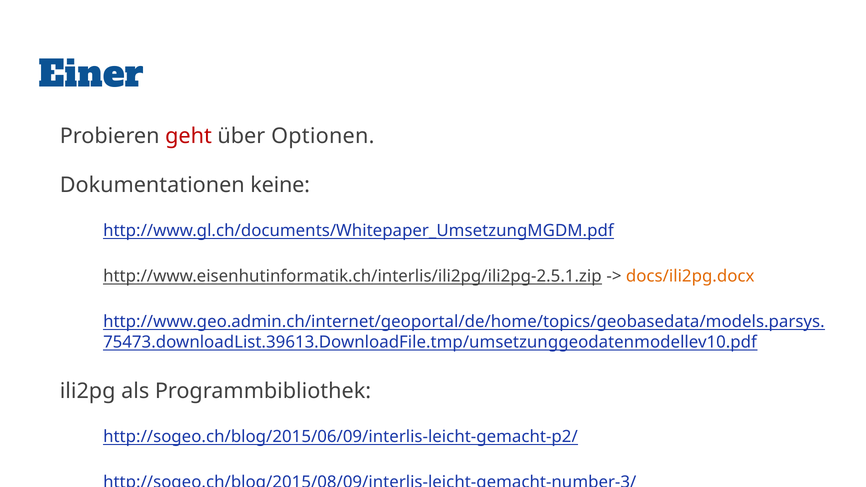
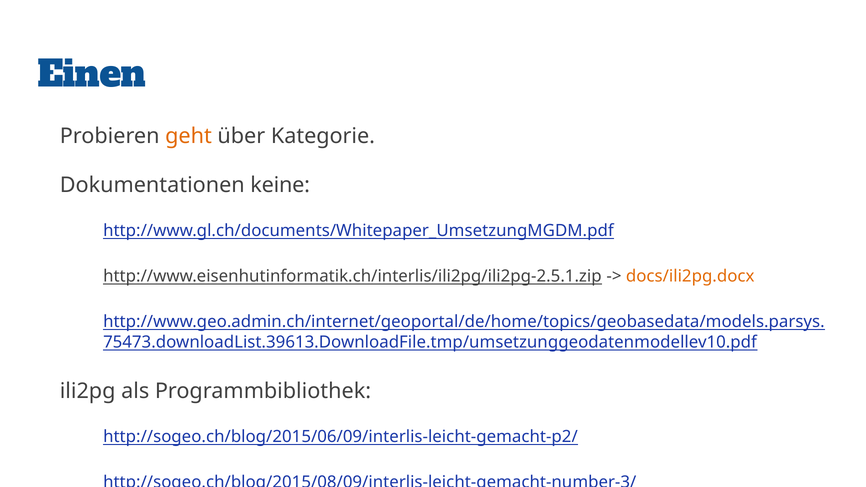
Einer: Einer -> Einen (92, 75)
geht colour: red -> orange (189, 136)
Optionen: Optionen -> Kategorie (323, 136)
